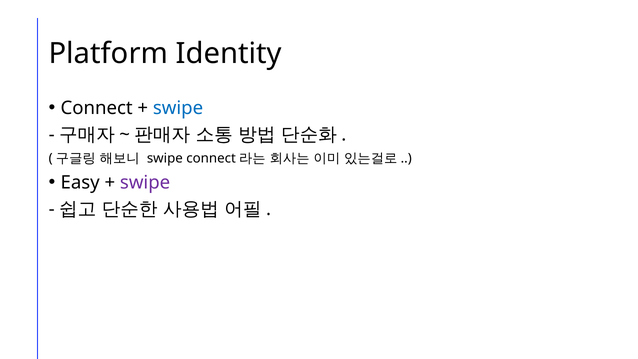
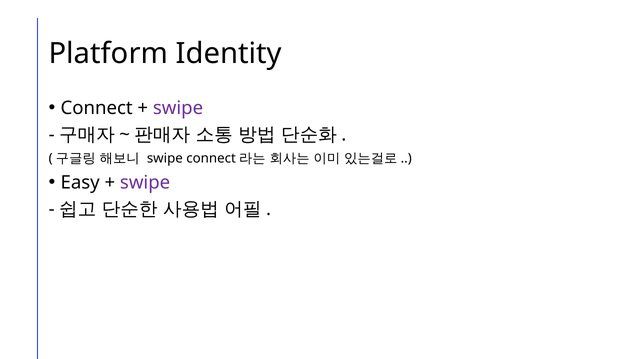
swipe colour: blue -> purple (178, 108)
